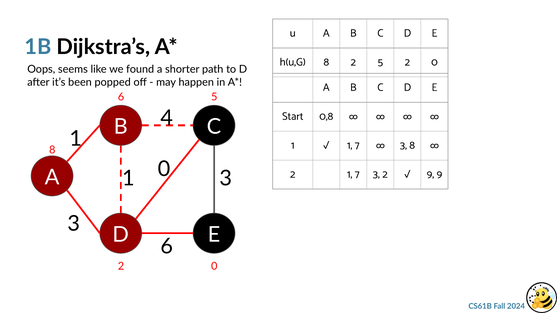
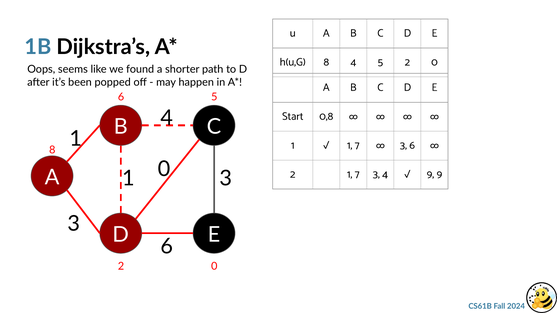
8 2: 2 -> 4 (353, 62)
8: 8 -> 6 (412, 145)
3 2: 2 -> 4 (385, 174)
